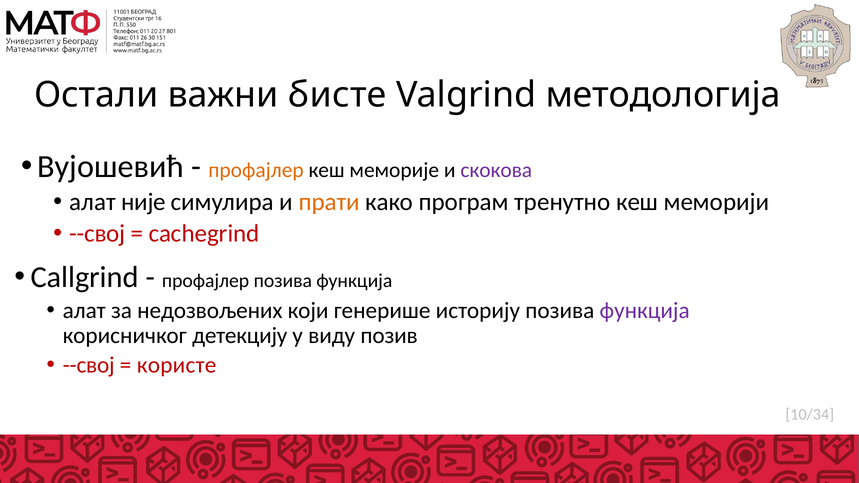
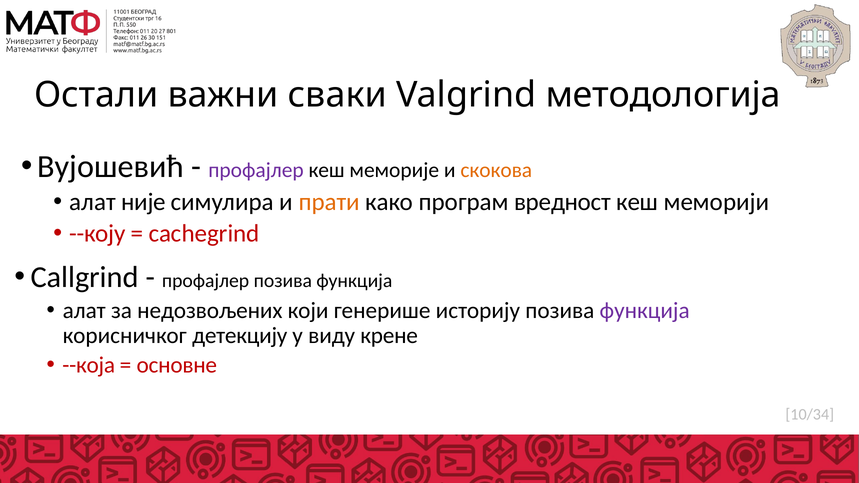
бисте: бисте -> сваки (337, 95)
профајлер colour: orange -> purple (256, 170)
скокова colour: purple -> orange (496, 170)
тренутно: тренутно -> вредност (563, 202)
--свој: --свој -> --коју (97, 233)
позив: позив -> крене (389, 336)
--свој: --свој -> --која (89, 365)
користе: користе -> основне (177, 365)
